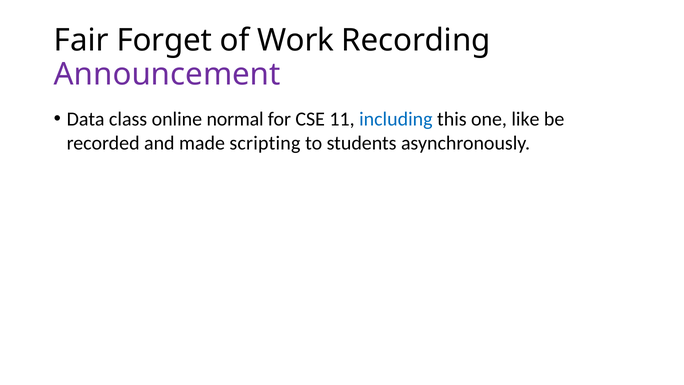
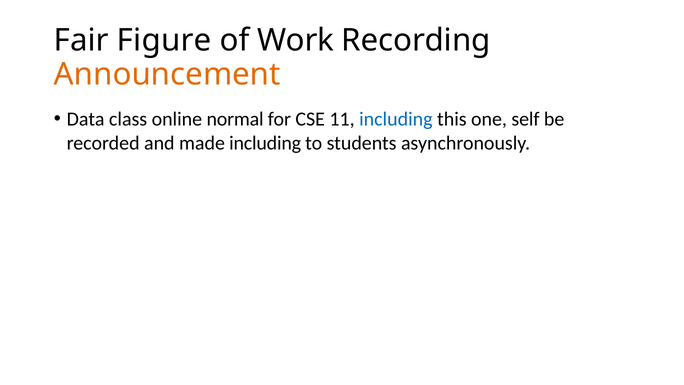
Forget: Forget -> Figure (164, 41)
Announcement colour: purple -> orange (167, 74)
like: like -> self (525, 119)
made scripting: scripting -> including (265, 143)
